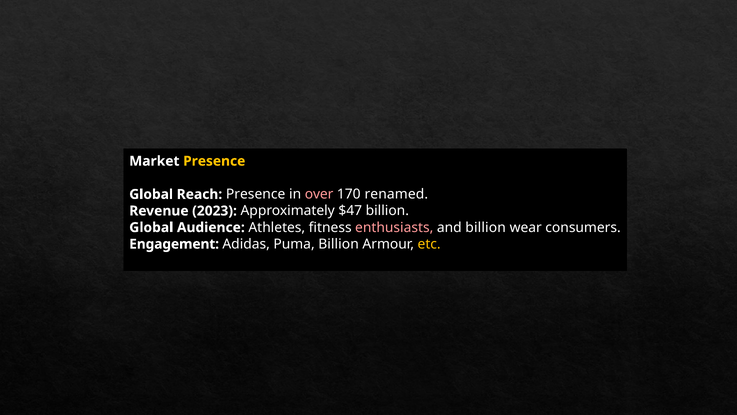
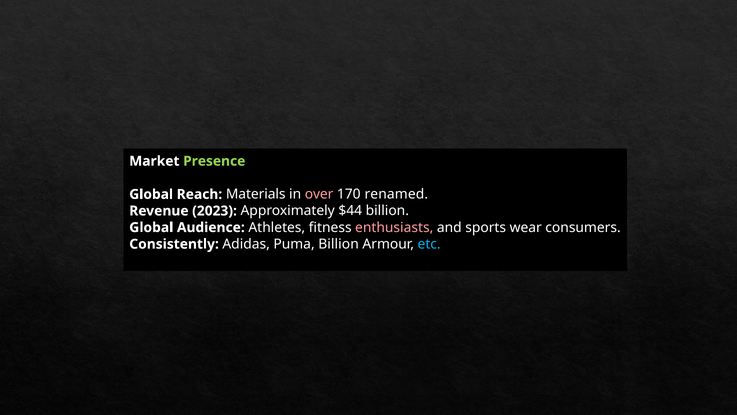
Presence colour: yellow -> light green (214, 161)
Reach Presence: Presence -> Materials (256, 194)
$47: $47 -> $44 (350, 211)
and billion: billion -> sports (486, 227)
Engagement: Engagement -> Consistently (174, 244)
etc colour: yellow -> light blue (429, 244)
